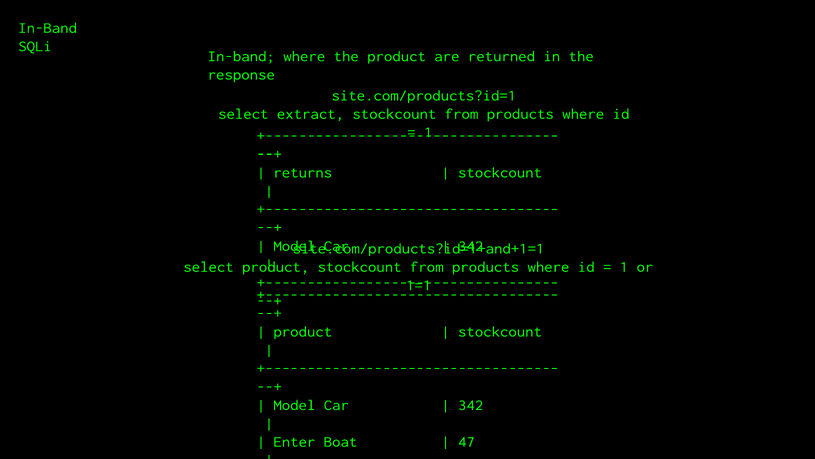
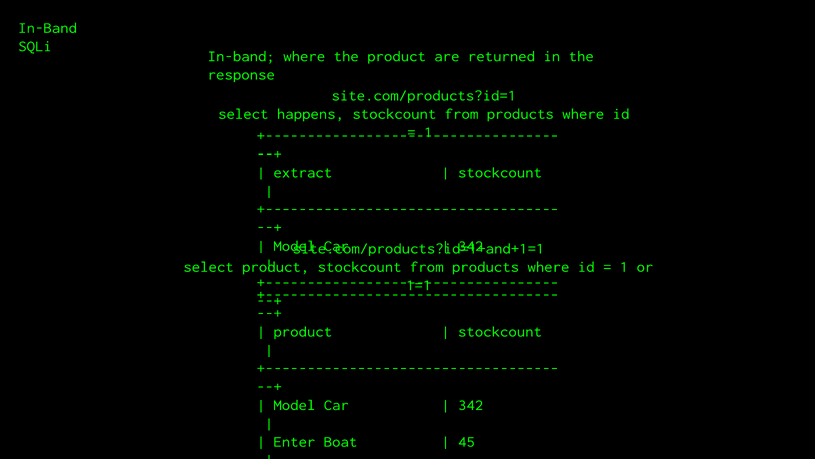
extract: extract -> happens (310, 114)
returns: returns -> extract (303, 172)
47: 47 -> 45 (466, 441)
